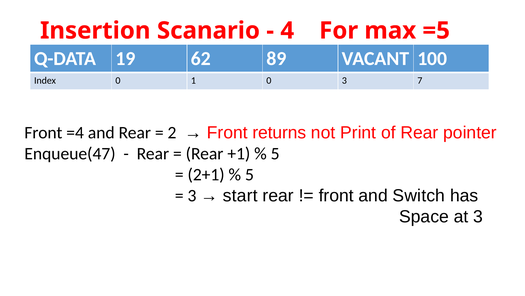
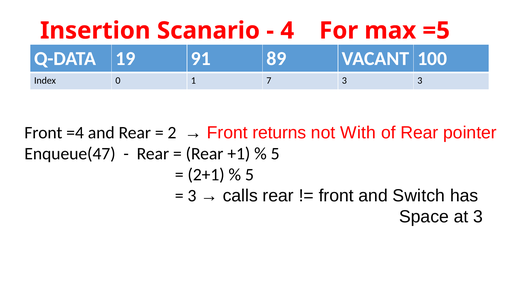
62: 62 -> 91 (201, 59)
1 0: 0 -> 7 (269, 80)
3 7: 7 -> 3 (420, 80)
Print: Print -> With (358, 132)
start: start -> calls (240, 195)
